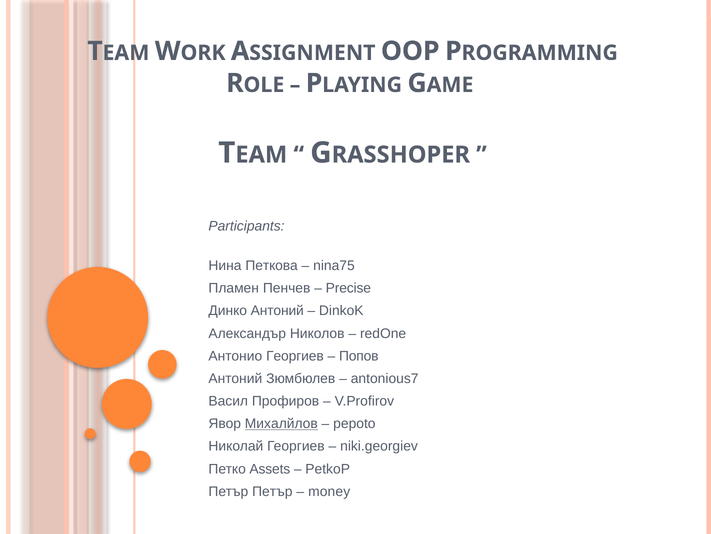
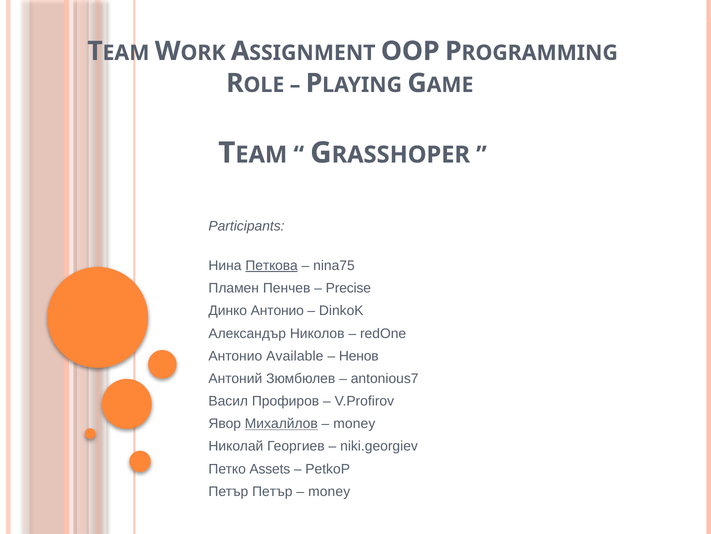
Петкова underline: none -> present (272, 265)
Динко Антоний: Антоний -> Антонио (277, 310)
Антонио Георгиев: Георгиев -> Available (295, 356)
Попов: Попов -> Ненов (359, 356)
pepoto: pepoto -> money (354, 423)
